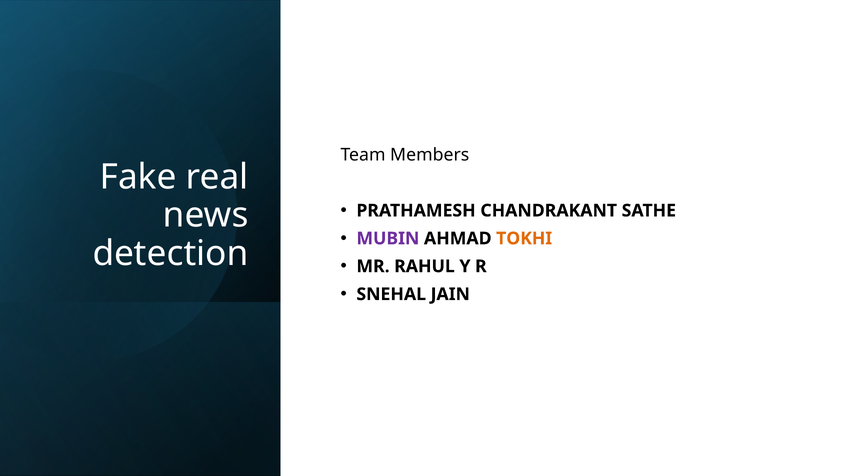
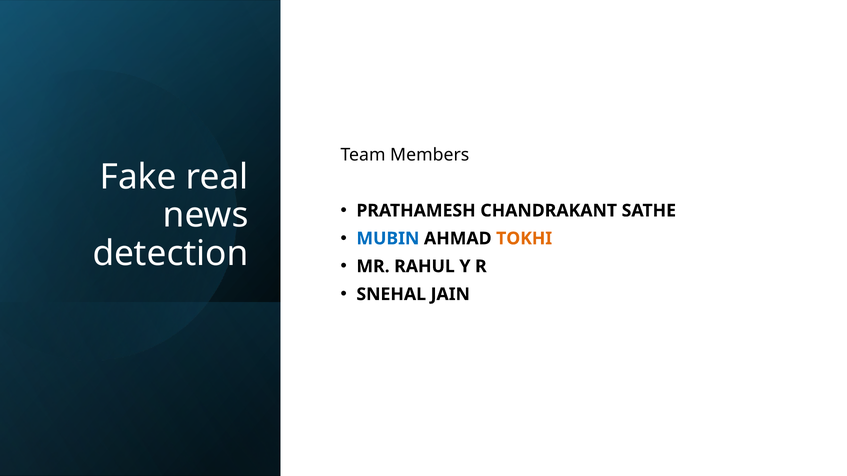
MUBIN colour: purple -> blue (388, 239)
